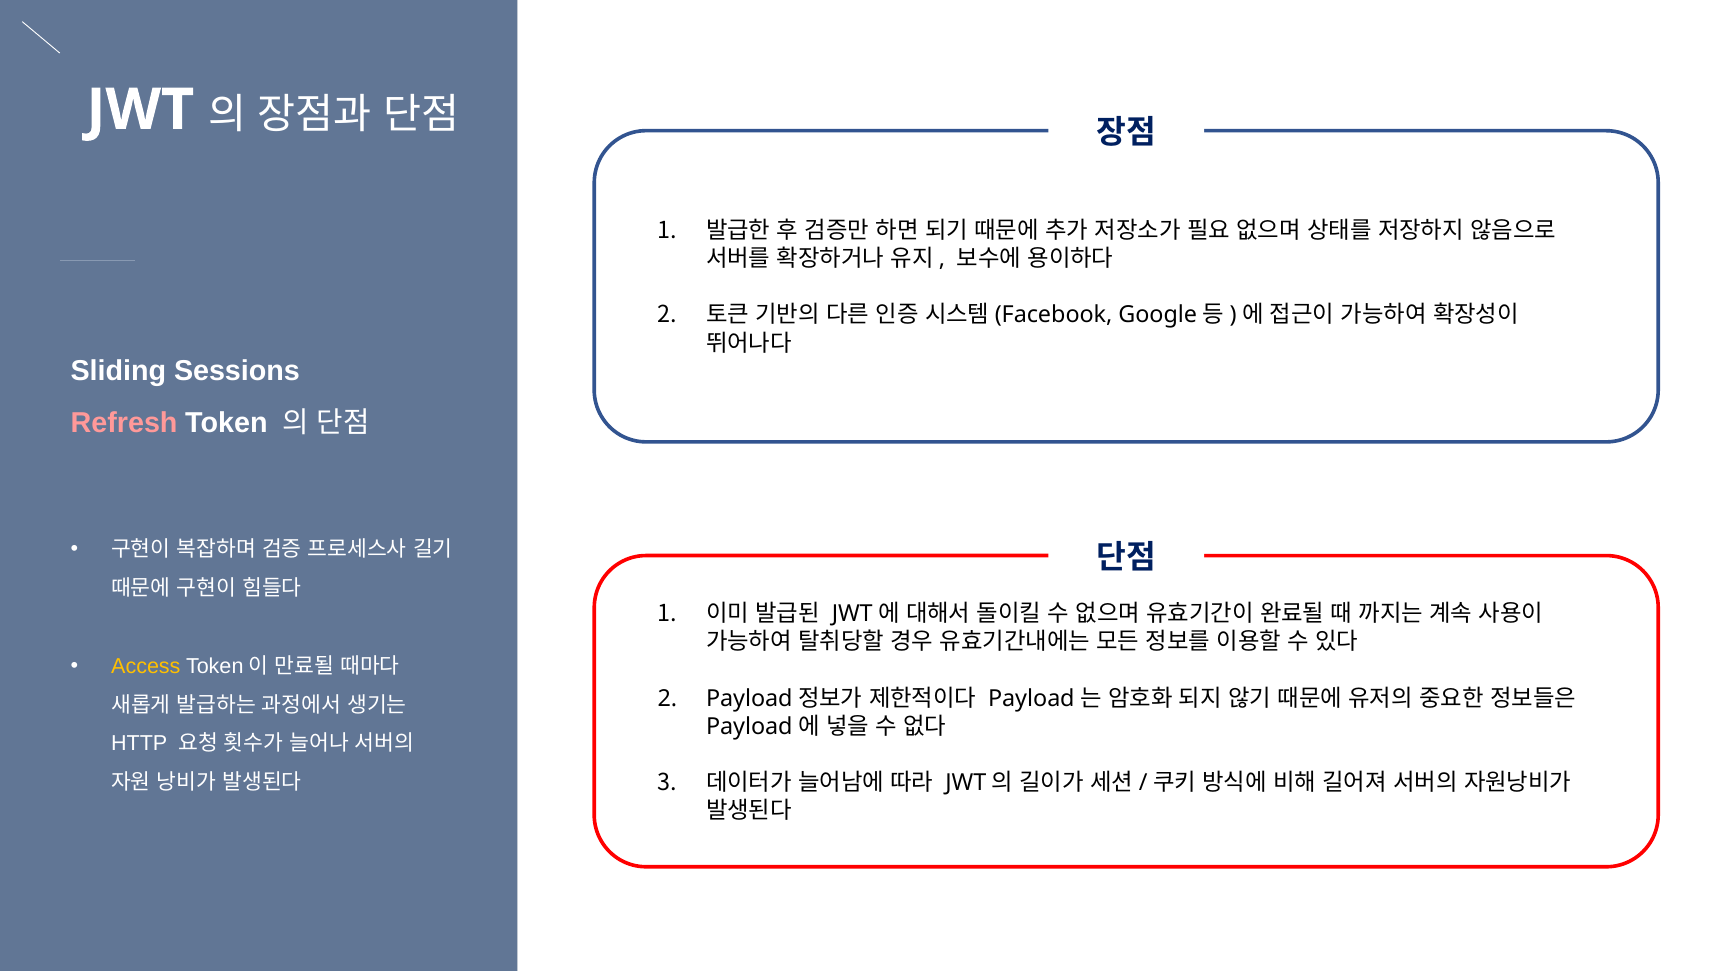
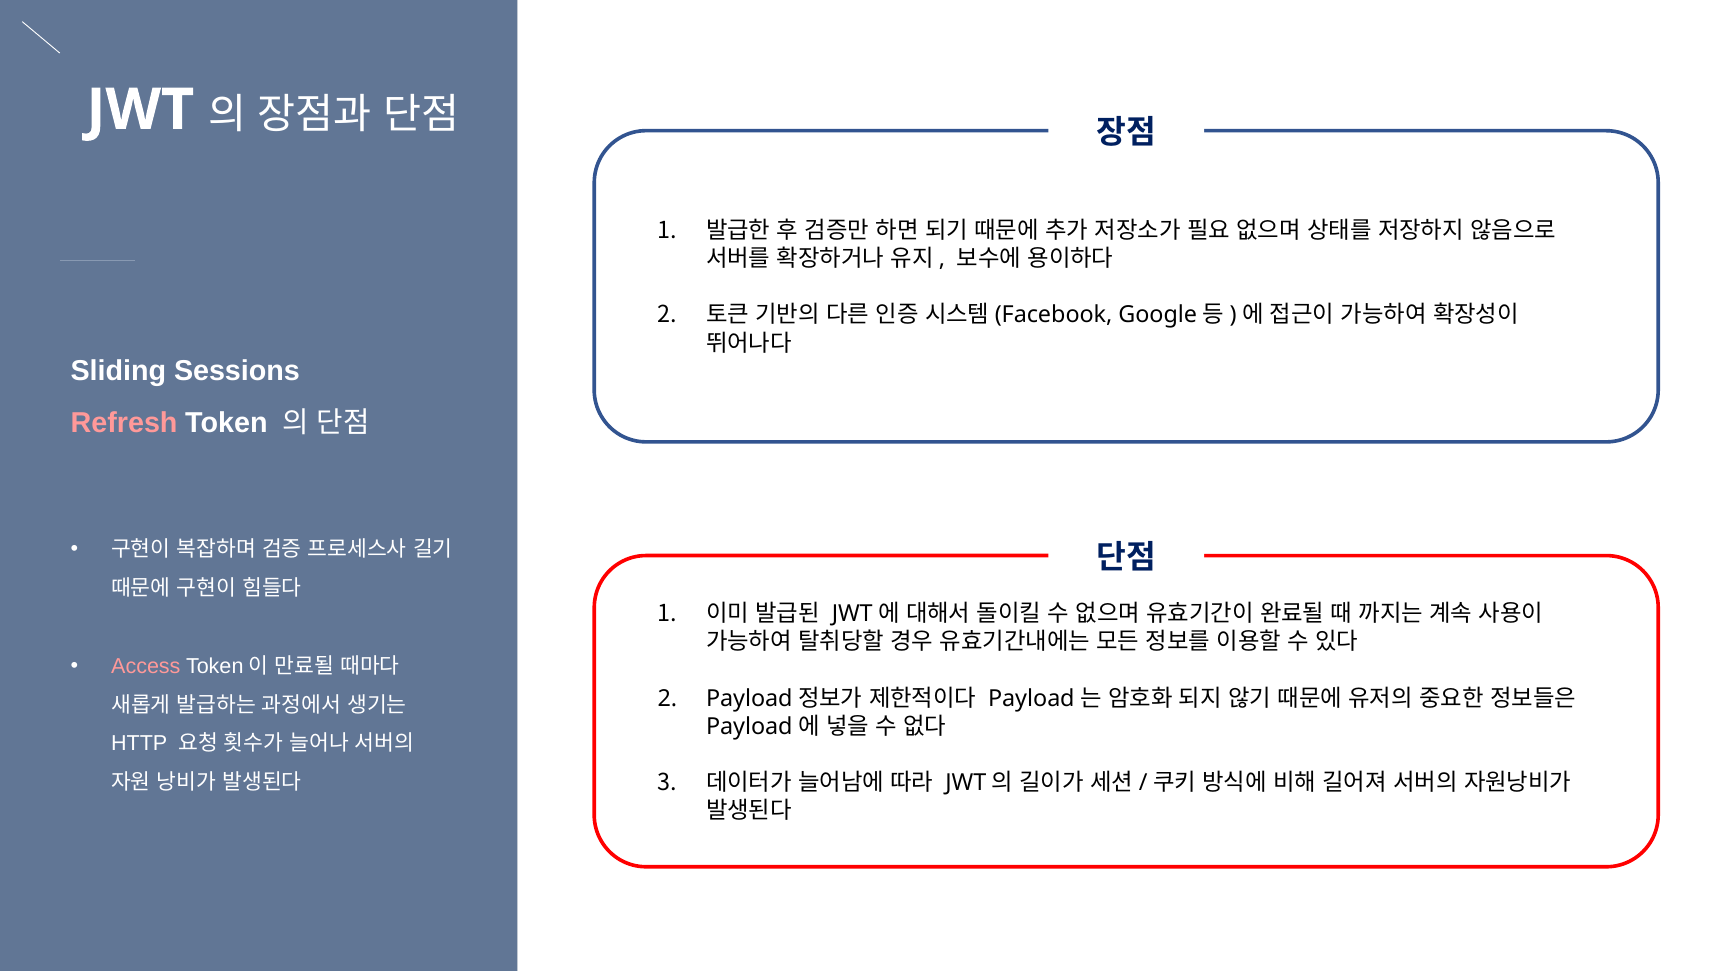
Access colour: yellow -> pink (146, 666)
